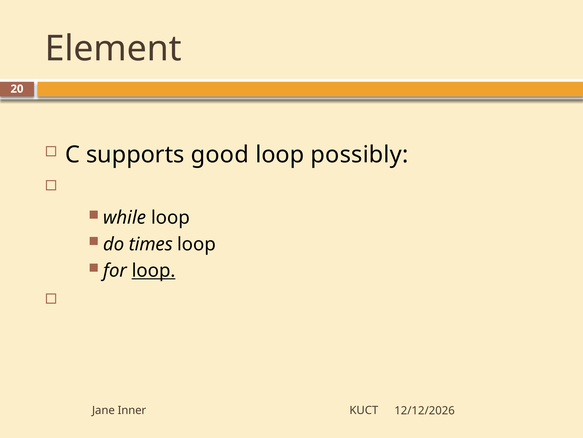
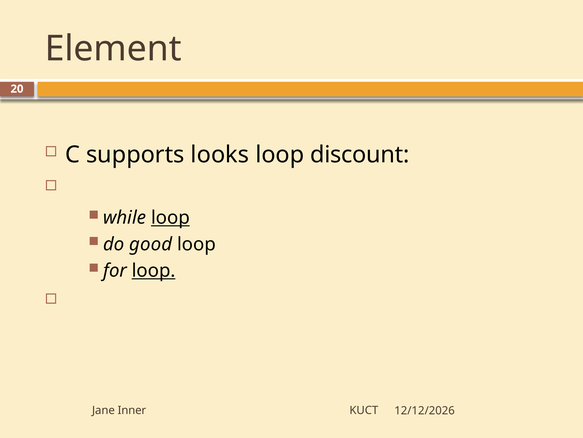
good: good -> looks (220, 155)
possibly: possibly -> discount (360, 155)
loop underline: none -> present (170, 217)
times: times -> good (151, 244)
